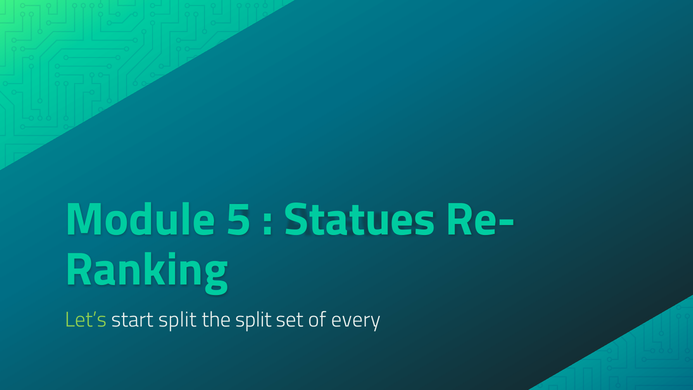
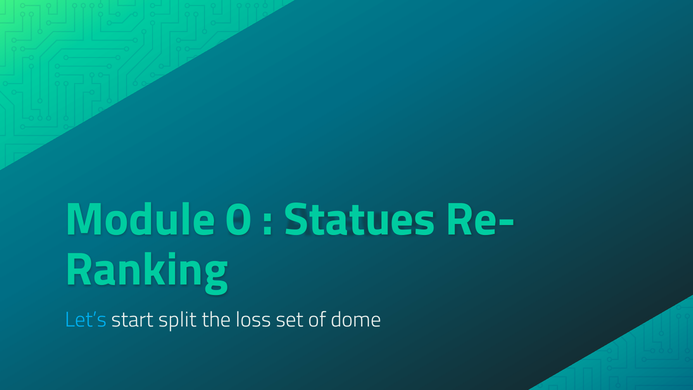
5: 5 -> 0 (239, 219)
Let’s colour: light green -> light blue (86, 320)
the split: split -> loss (253, 320)
every: every -> dome (356, 320)
